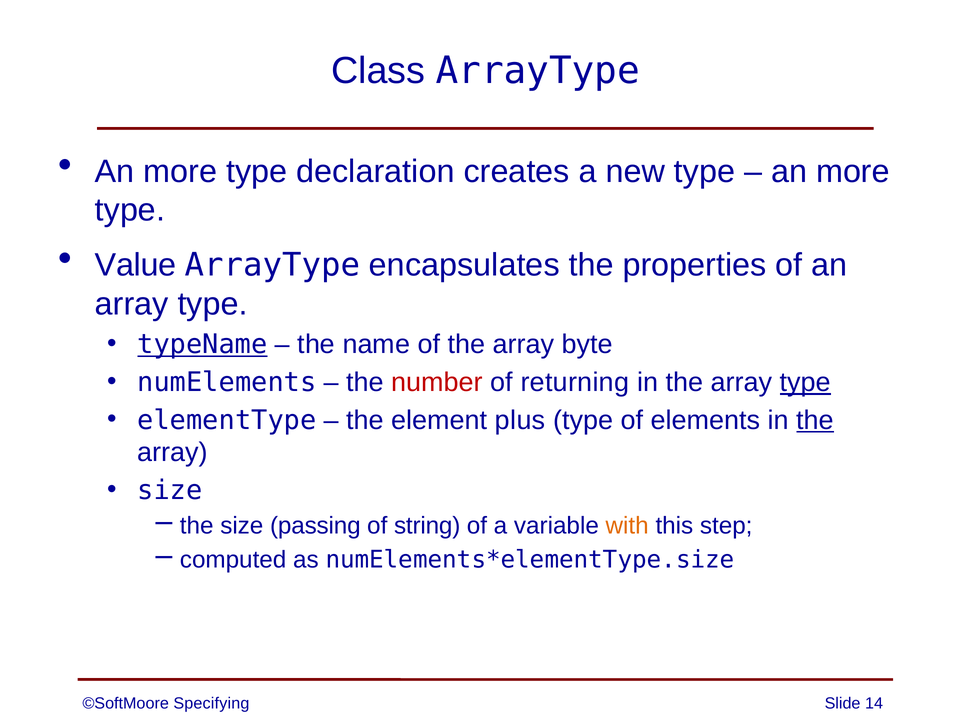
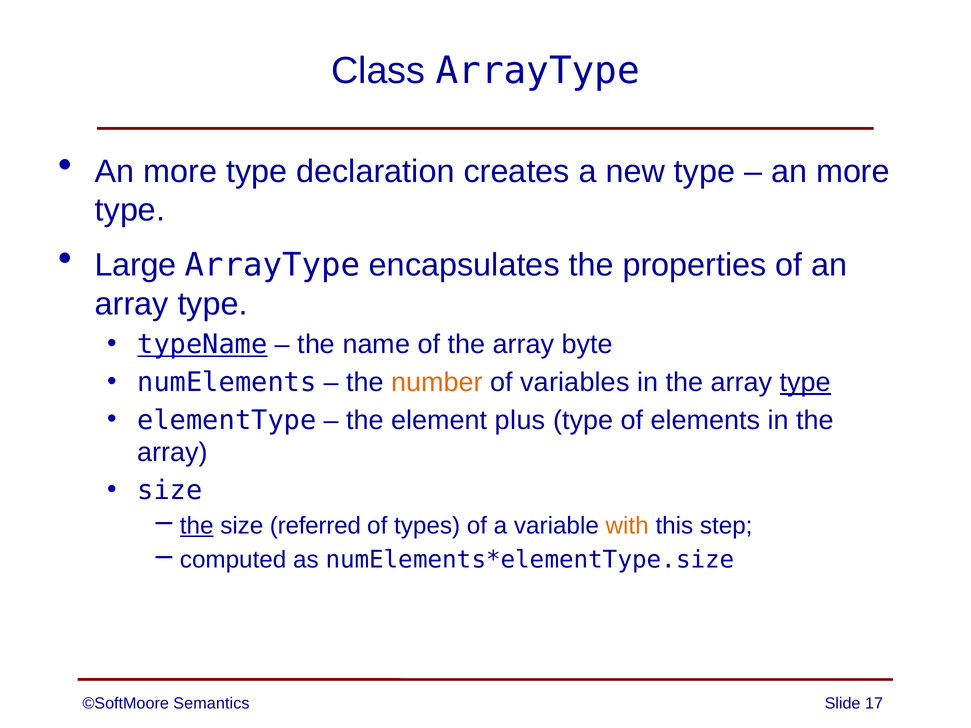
Value: Value -> Large (136, 265)
number colour: red -> orange (437, 382)
returning: returning -> variables (575, 382)
the underline: present -> none (815, 420)
the underline: none -> present (197, 526)
passing: passing -> referred (315, 526)
string: string -> types (427, 526)
Specifying: Specifying -> Semantics (211, 703)
14: 14 -> 17 (874, 703)
